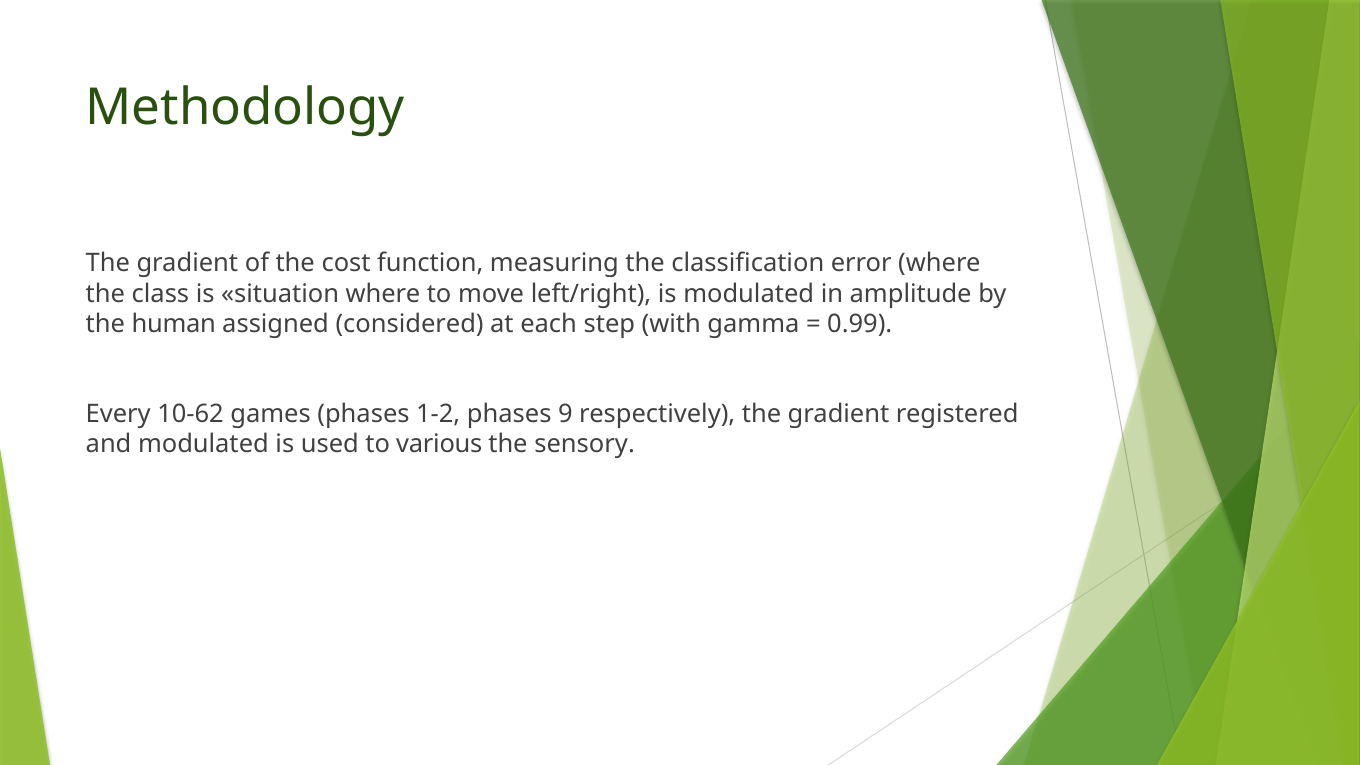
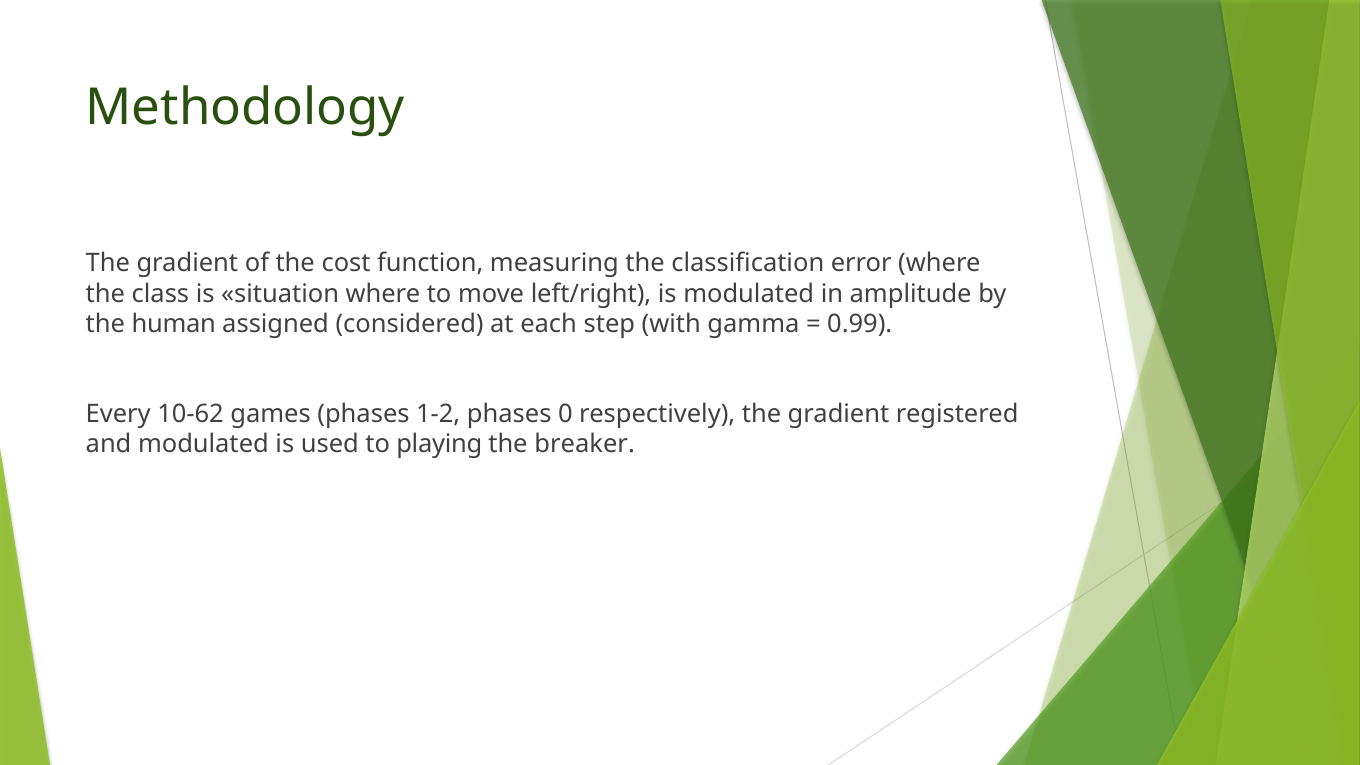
9: 9 -> 0 (565, 414)
various: various -> playing (439, 445)
sensory: sensory -> breaker (585, 445)
